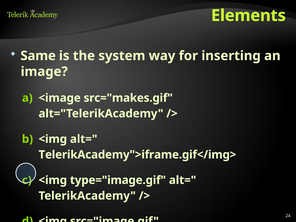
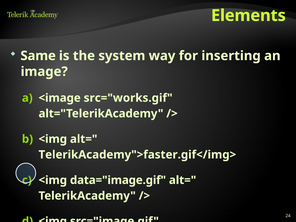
src="makes.gif: src="makes.gif -> src="works.gif (128, 98)
TelerikAcademy">iframe.gif</img>: TelerikAcademy">iframe.gif</img> -> TelerikAcademy">faster.gif</img> (137, 155)
type="image.gif: type="image.gif -> data="image.gif (118, 180)
